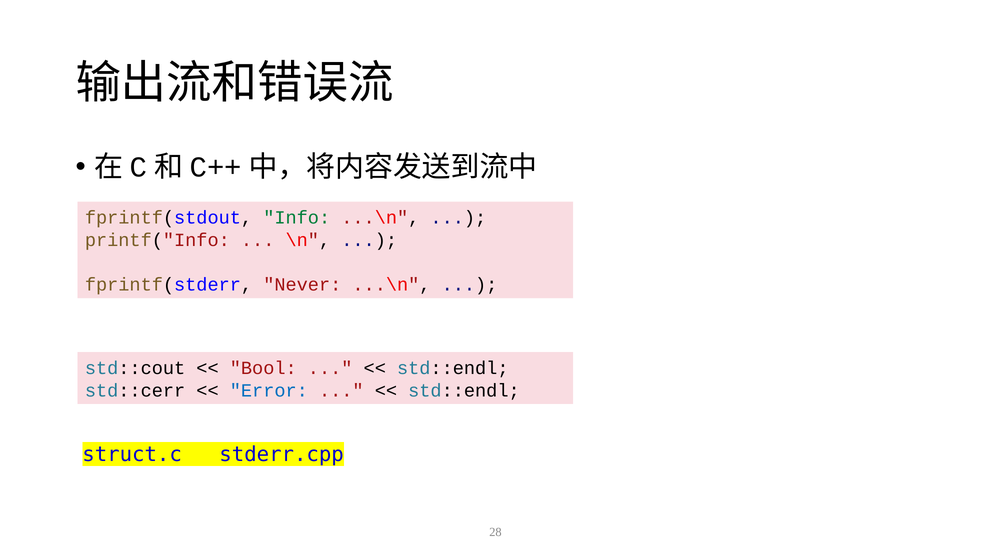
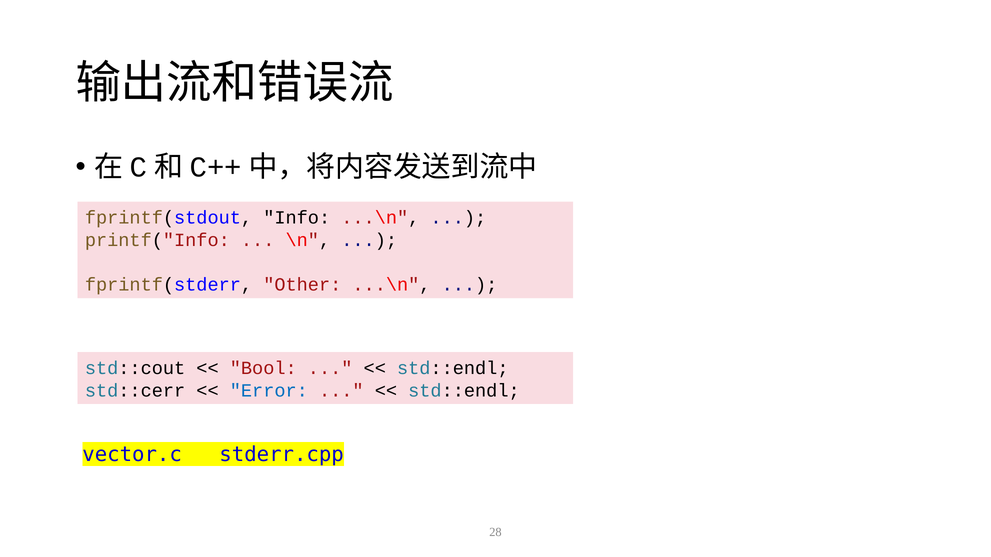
Info colour: green -> black (297, 218)
Never: Never -> Other (302, 285)
struct.c: struct.c -> vector.c (132, 455)
